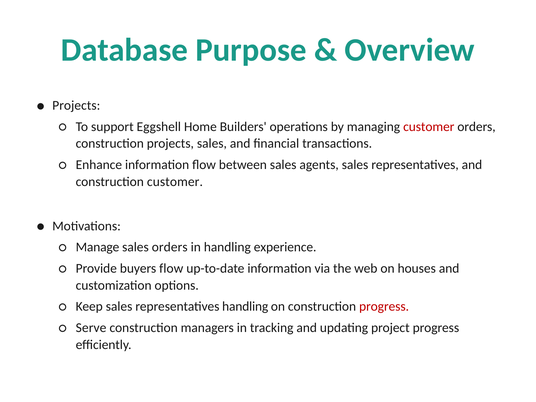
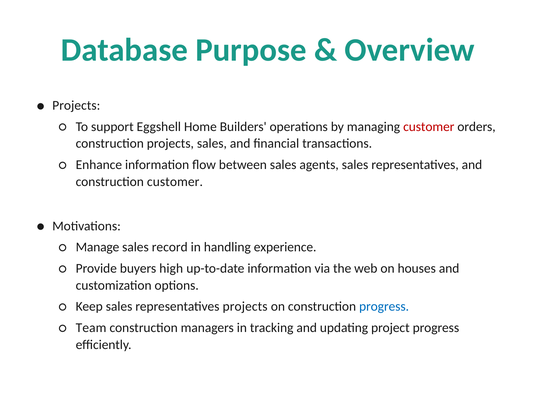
sales orders: orders -> record (170, 247)
buyers flow: flow -> high (171, 268)
representatives handling: handling -> projects (245, 307)
progress colour: red -> blue (384, 307)
Serve: Serve -> Team (91, 328)
